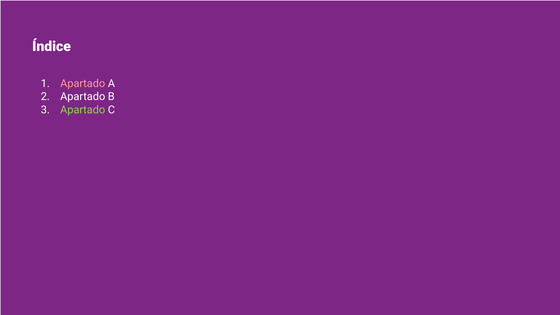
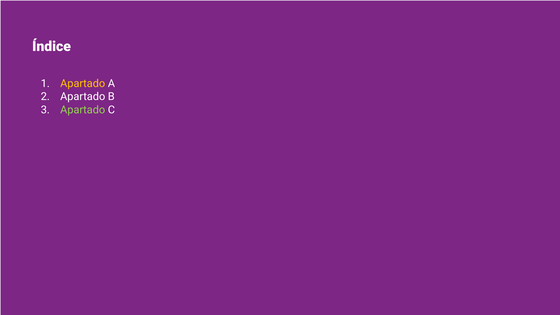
Apartado colour: pink -> yellow (83, 84)
